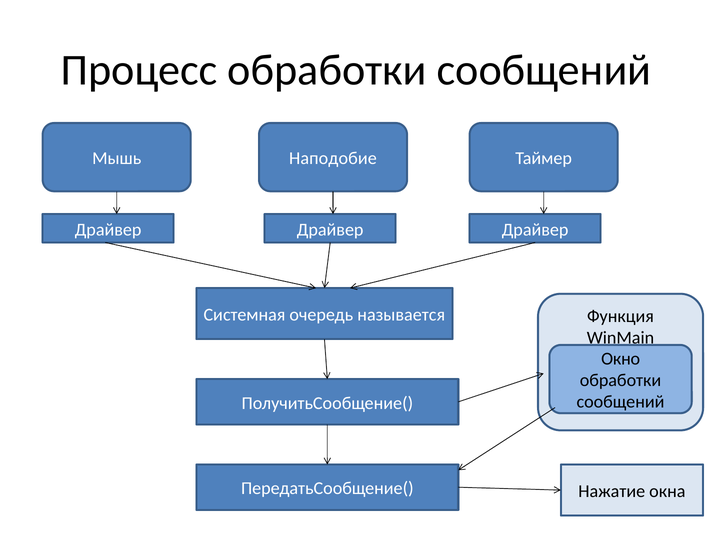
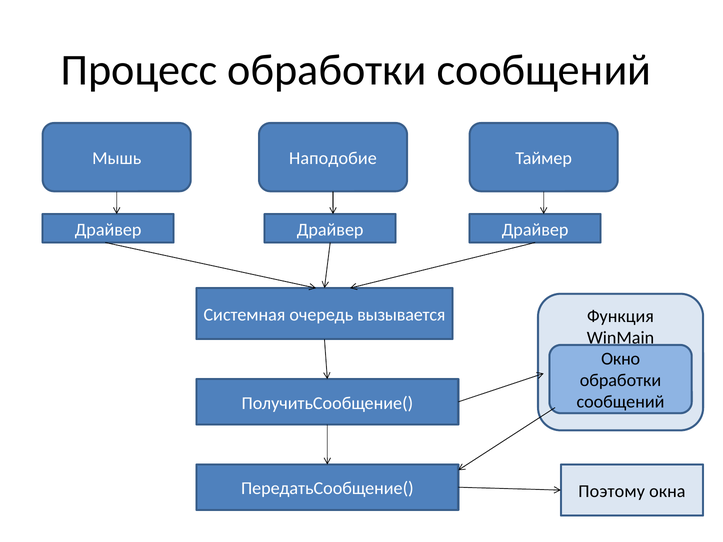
называется: называется -> вызывается (401, 315)
Нажатие: Нажатие -> Поэтому (612, 492)
